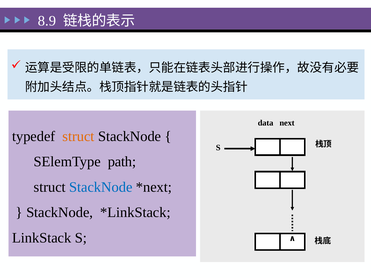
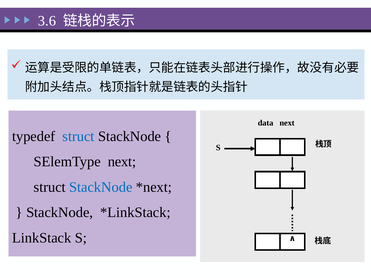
8.9: 8.9 -> 3.6 (47, 21)
struct colour: orange -> blue (78, 136)
SElemType path: path -> next (122, 162)
